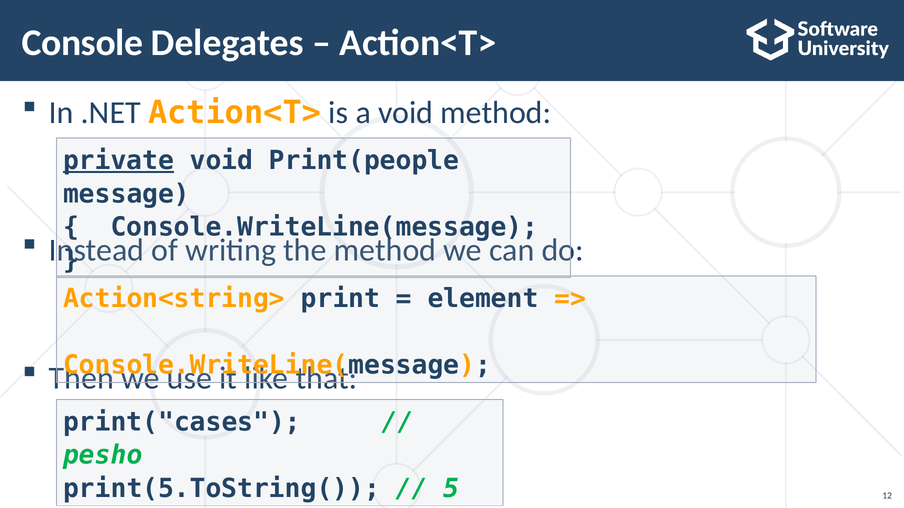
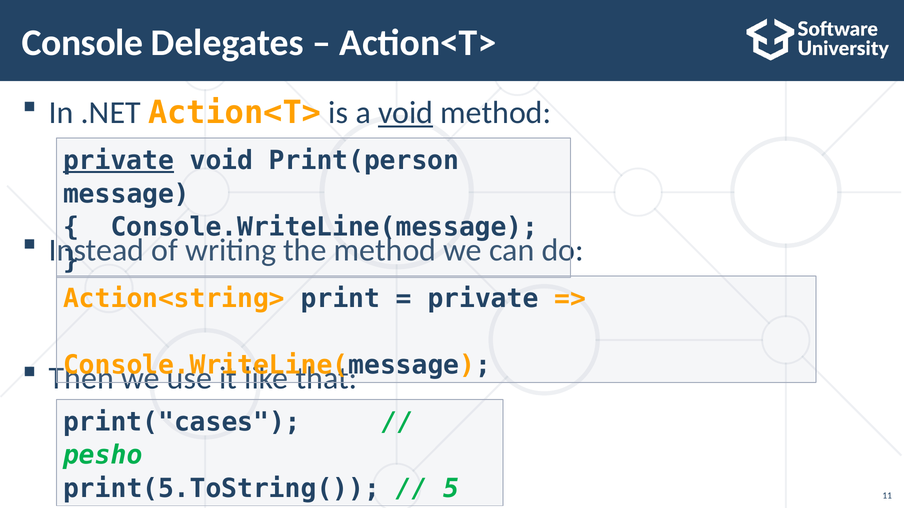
void underline: none -> present (406, 113)
Print(people: Print(people -> Print(person (364, 161)
element: element -> private (483, 299)
12: 12 -> 11 (887, 496)
